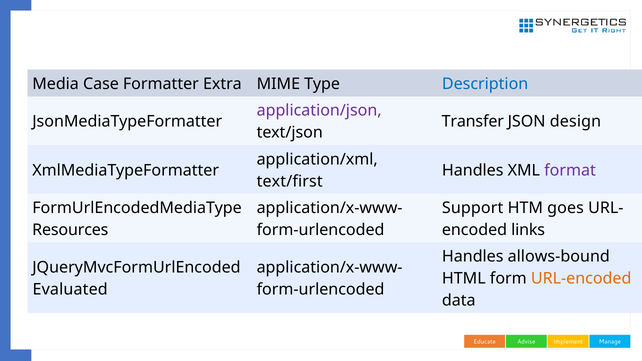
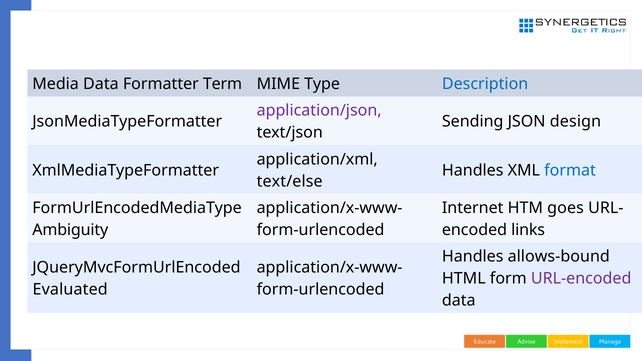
Media Case: Case -> Data (101, 84)
Extra: Extra -> Term (222, 84)
Transfer: Transfer -> Sending (473, 122)
format colour: purple -> blue (570, 170)
text/first: text/first -> text/else (290, 181)
Support: Support -> Internet (473, 208)
Resources: Resources -> Ambiguity (70, 230)
URL-encoded colour: orange -> purple (581, 279)
